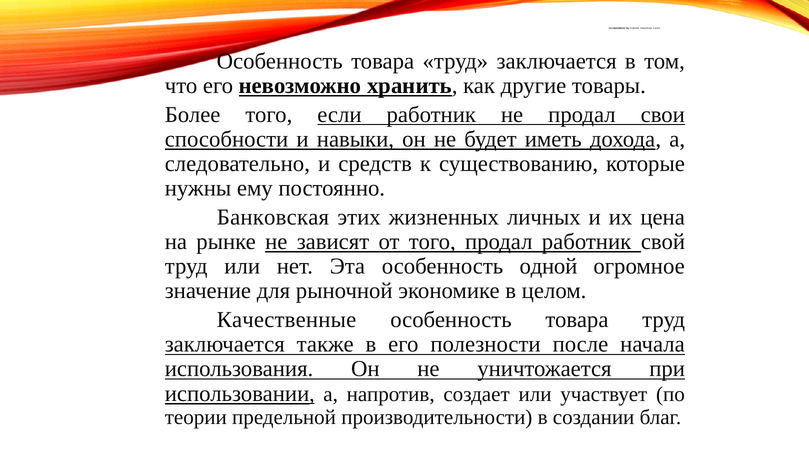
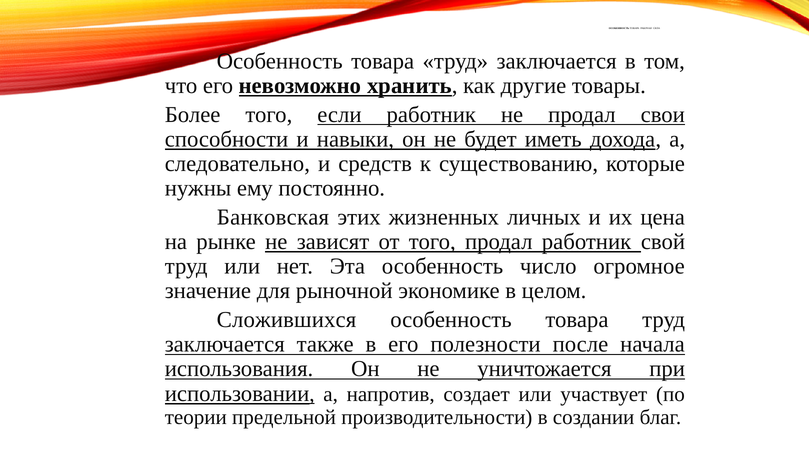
одной: одной -> число (548, 266)
Качественные: Качественные -> Сложившихся (286, 320)
